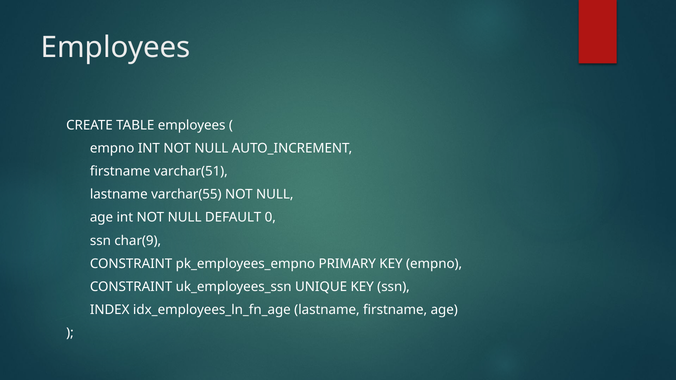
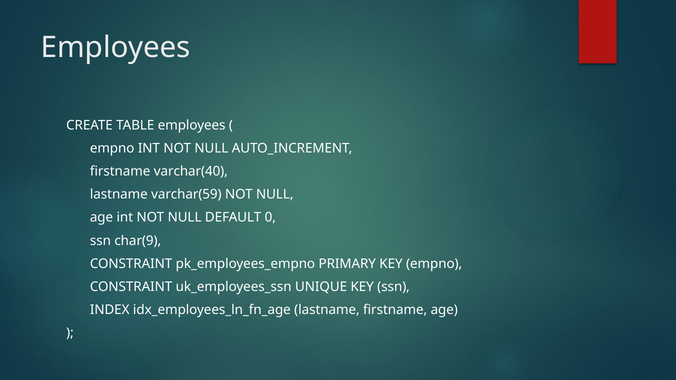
varchar(51: varchar(51 -> varchar(40 (191, 172)
varchar(55: varchar(55 -> varchar(59 (186, 195)
